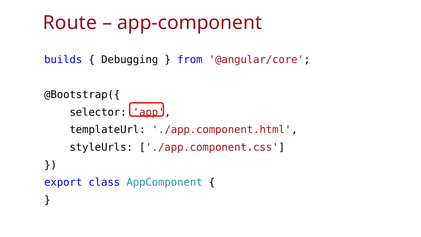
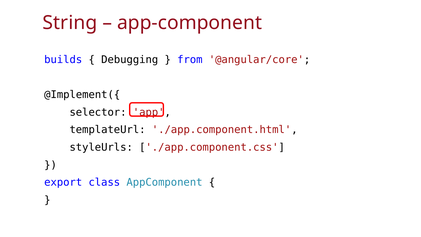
Route: Route -> String (70, 23)
@Bootstrap({: @Bootstrap({ -> @Implement({ (82, 95)
